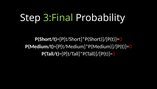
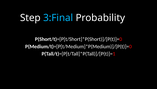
3:Final colour: light green -> light blue (58, 18)
